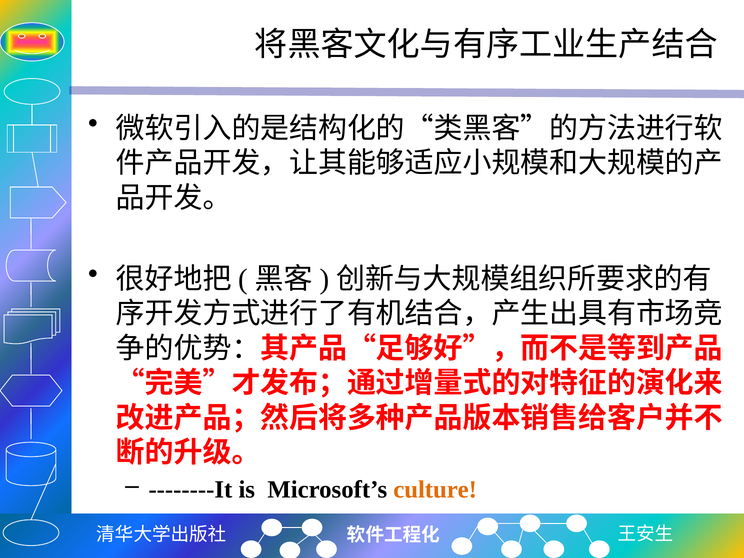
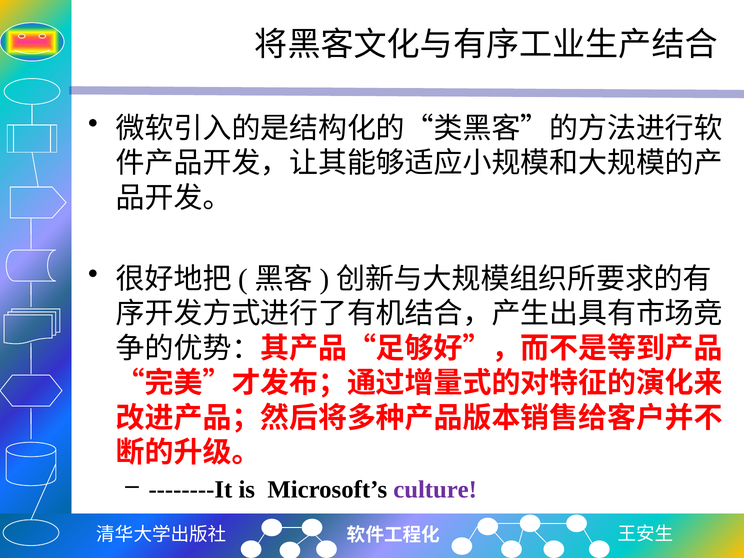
culture colour: orange -> purple (435, 490)
